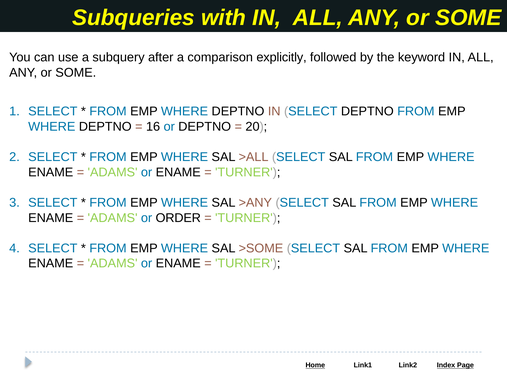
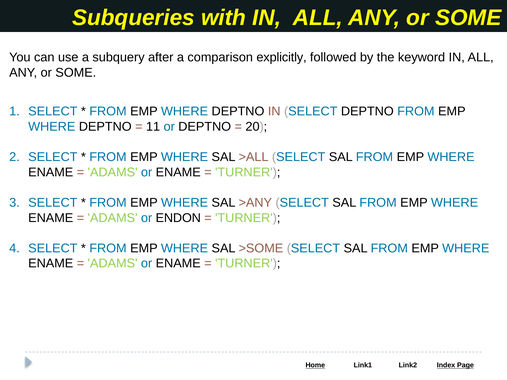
16: 16 -> 11 (153, 127)
ORDER: ORDER -> ENDON (178, 218)
